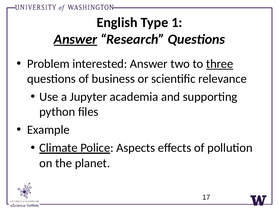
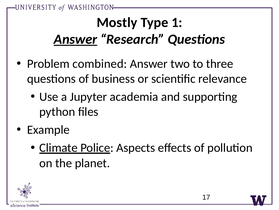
English: English -> Mostly (117, 22)
interested: interested -> combined (100, 64)
three underline: present -> none (220, 64)
